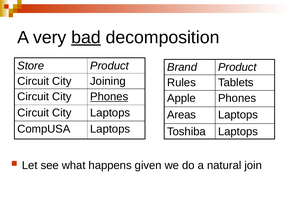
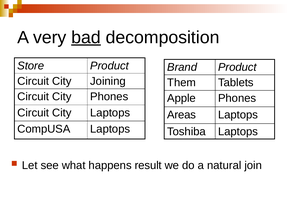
Rules: Rules -> Them (182, 83)
Phones underline: present -> none (109, 97)
given: given -> result (148, 165)
